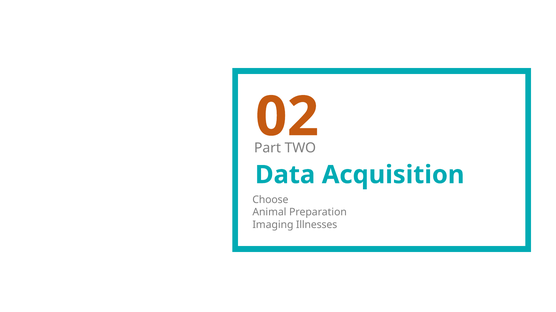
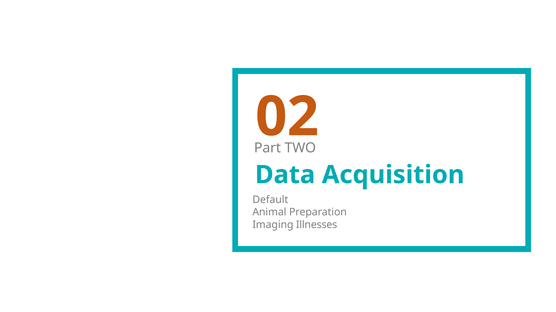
Choose: Choose -> Default (270, 200)
